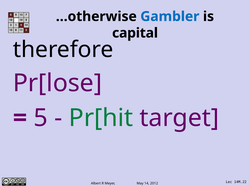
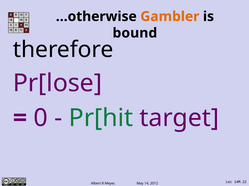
Gambler colour: blue -> orange (170, 17)
capital: capital -> bound (135, 33)
5: 5 -> 0 (41, 118)
